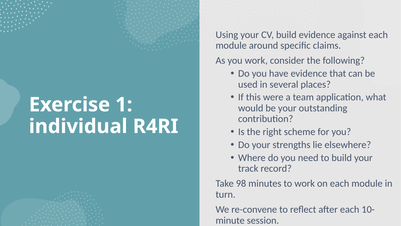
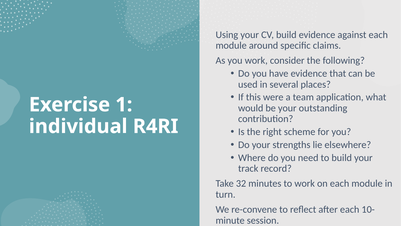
98: 98 -> 32 (241, 183)
